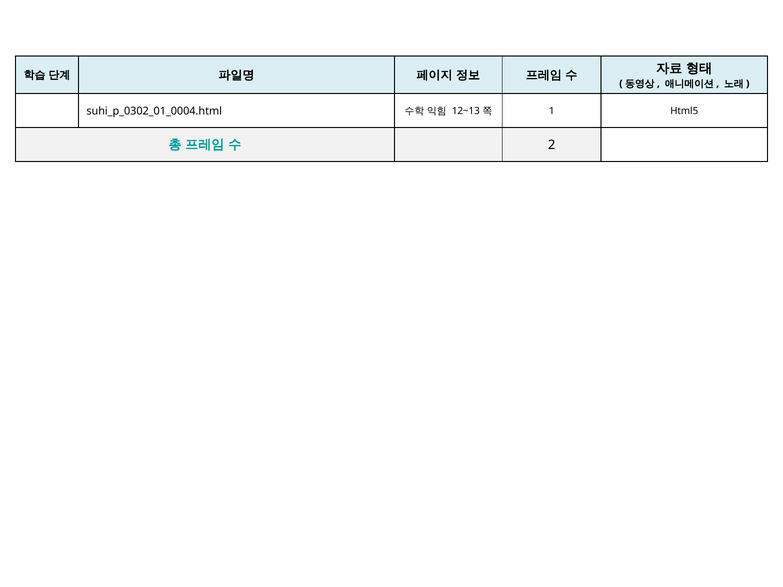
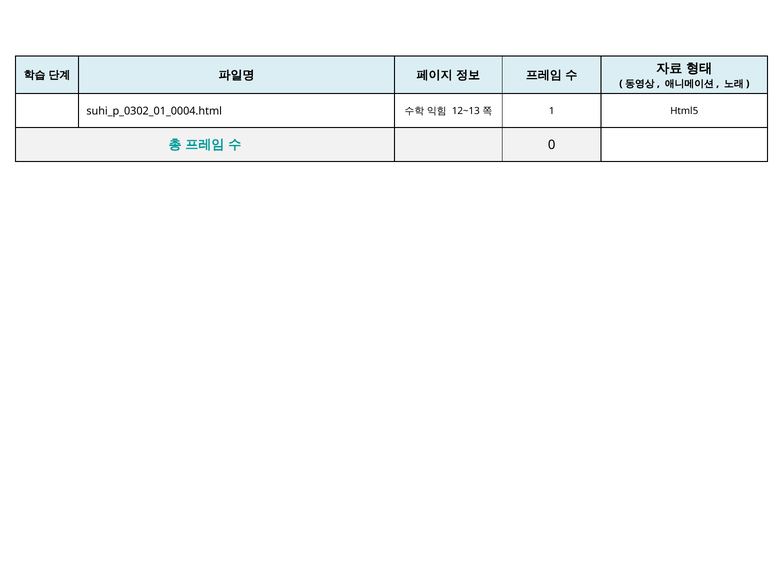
2: 2 -> 0 (552, 145)
